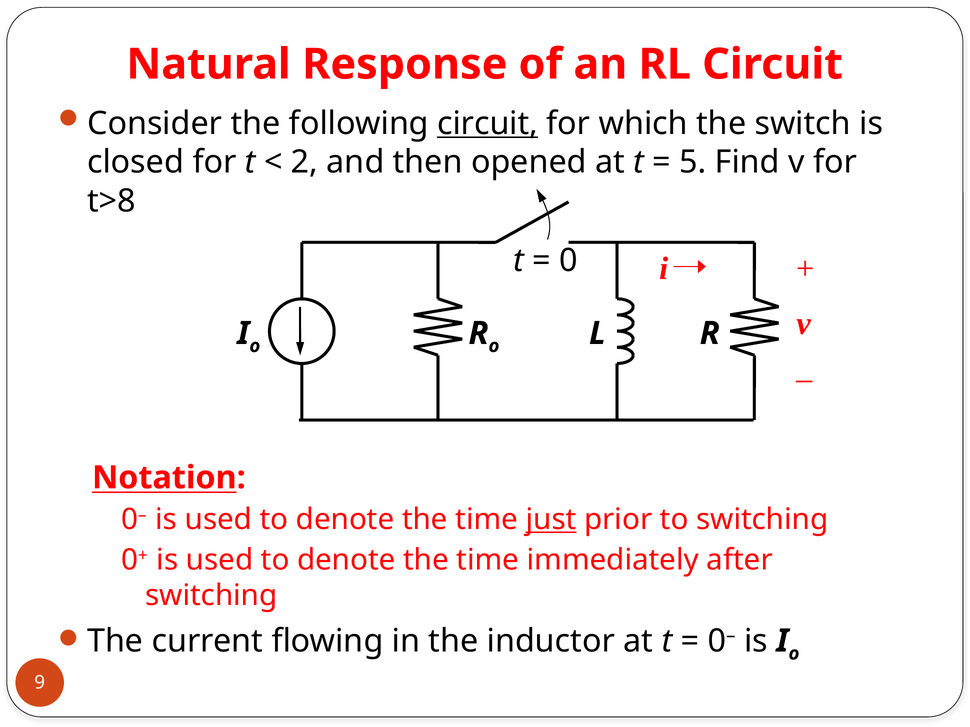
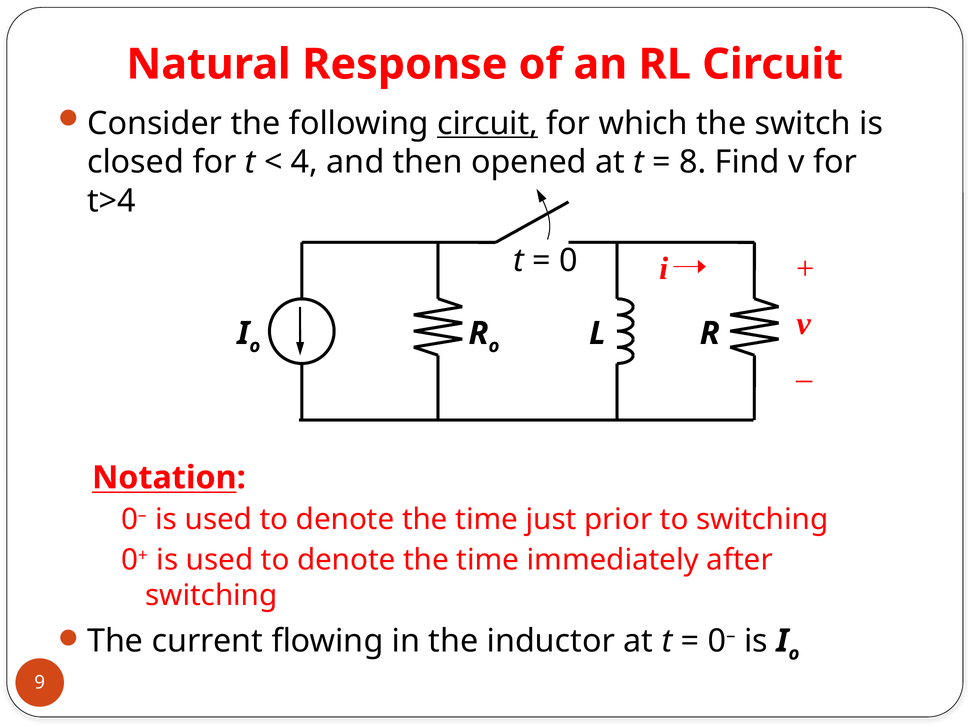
2: 2 -> 4 (304, 162)
5: 5 -> 8 (693, 162)
t>8: t>8 -> t>4 (111, 201)
just underline: present -> none (551, 520)
